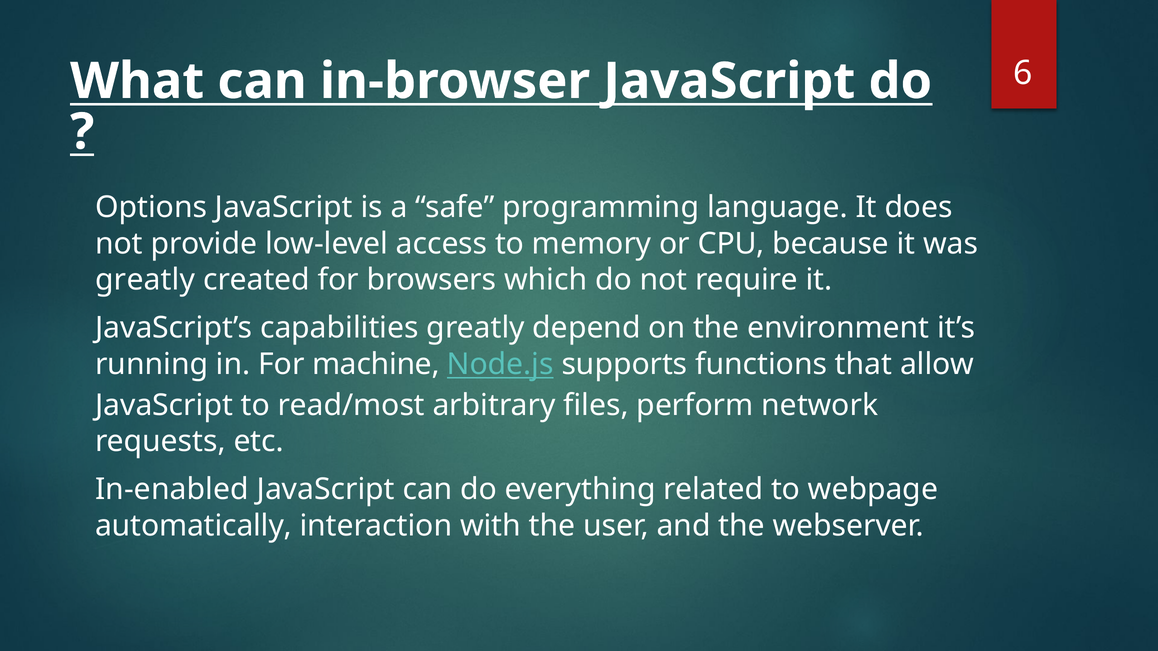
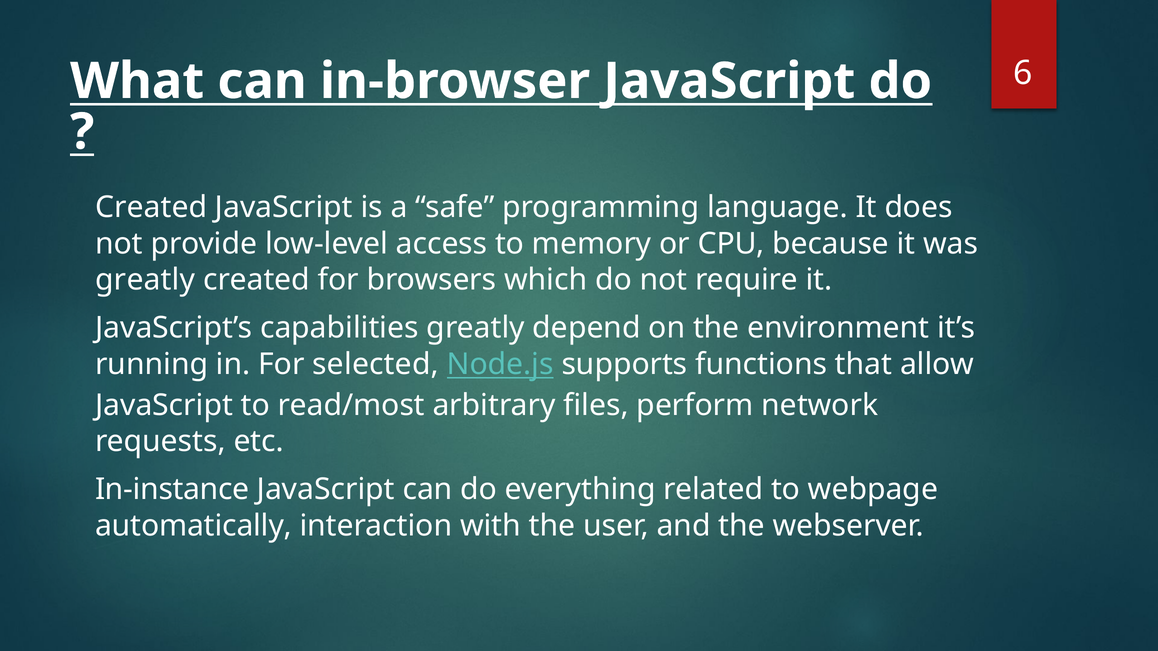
Options: Options -> Created (151, 208)
machine: machine -> selected (376, 364)
In-enabled: In-enabled -> In-instance (172, 490)
